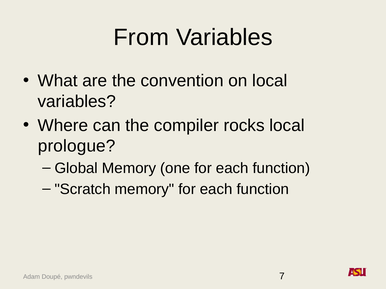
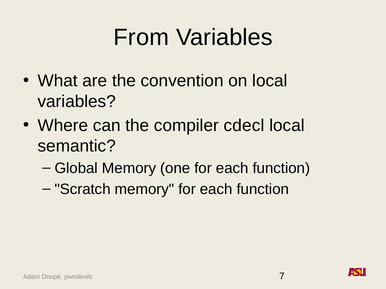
rocks: rocks -> cdecl (244, 126)
prologue: prologue -> semantic (77, 146)
